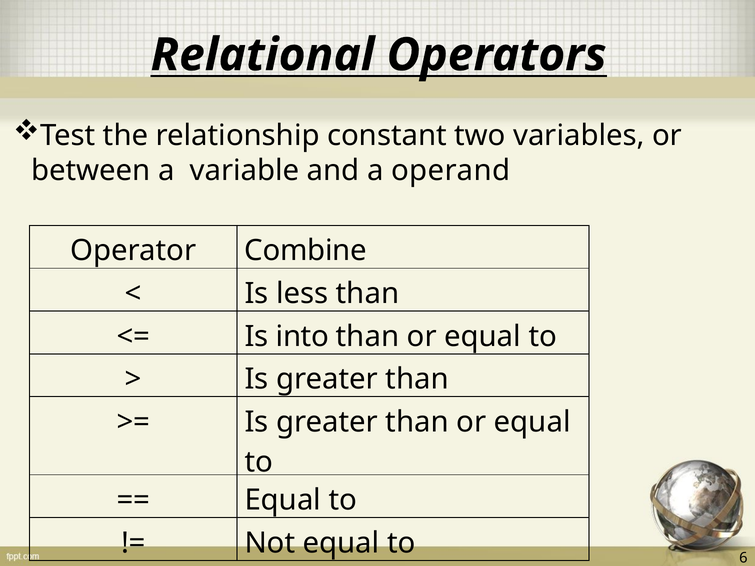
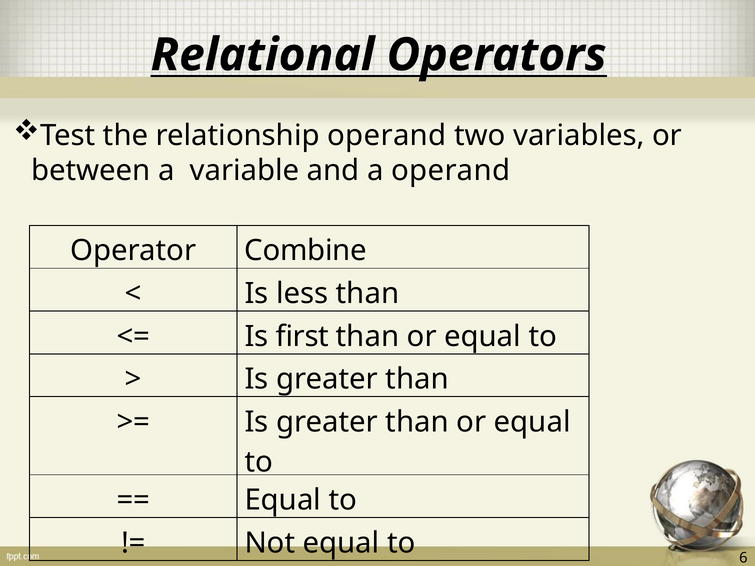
relationship constant: constant -> operand (387, 135)
into: into -> first (302, 337)
